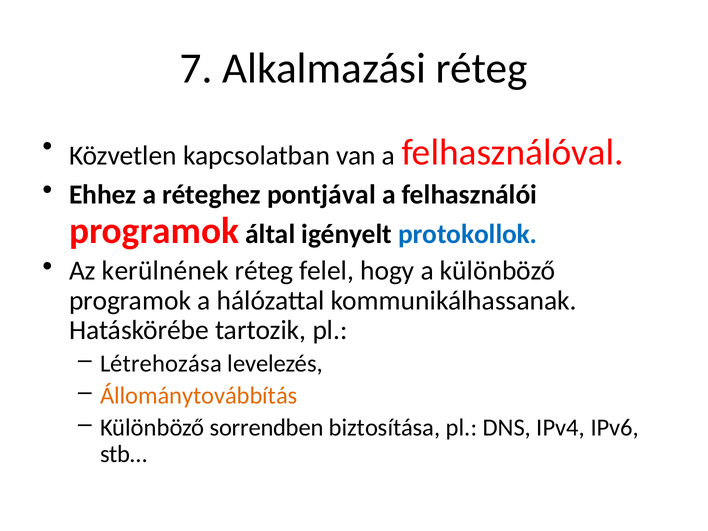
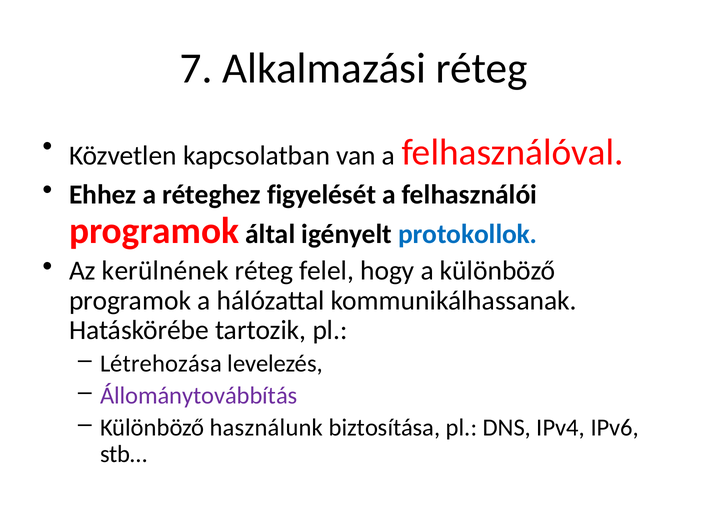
pontjával: pontjával -> figyelését (322, 195)
Állománytovábbítás colour: orange -> purple (199, 396)
sorrendben: sorrendben -> használunk (266, 428)
